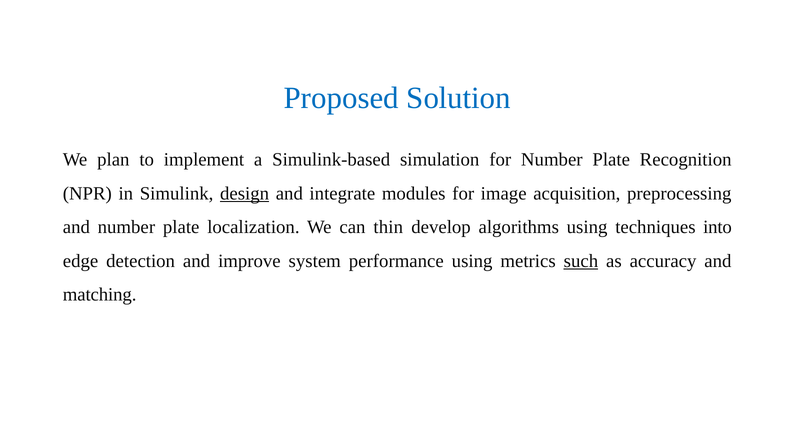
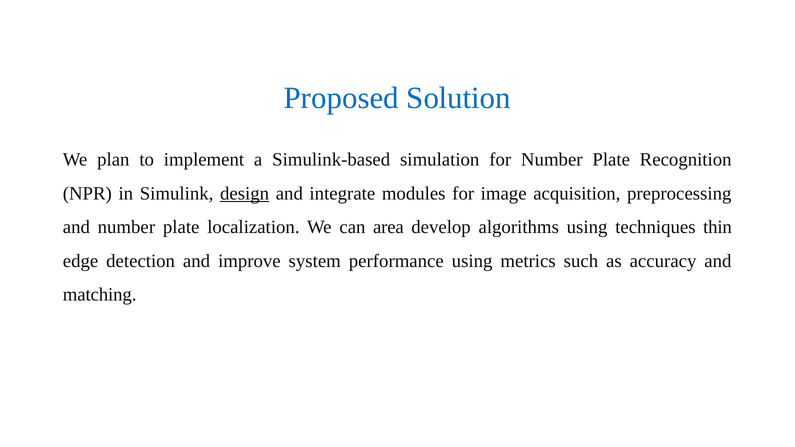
thin: thin -> area (388, 227)
into: into -> thin (717, 227)
such underline: present -> none (581, 261)
